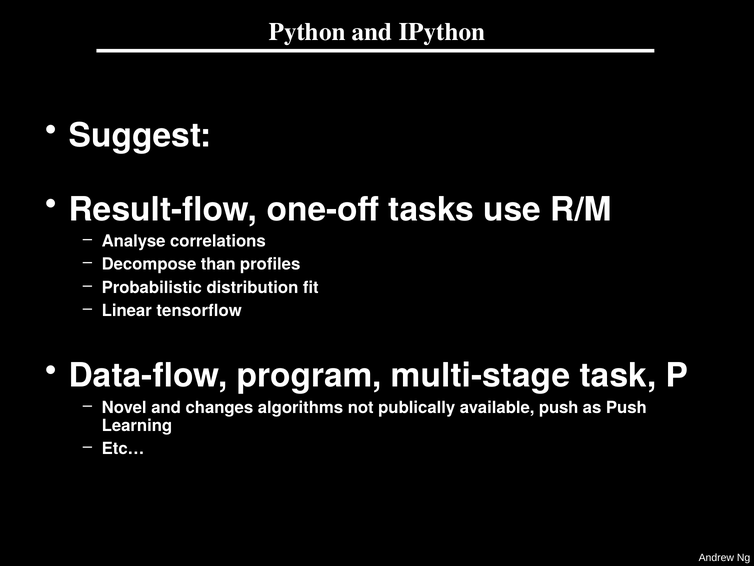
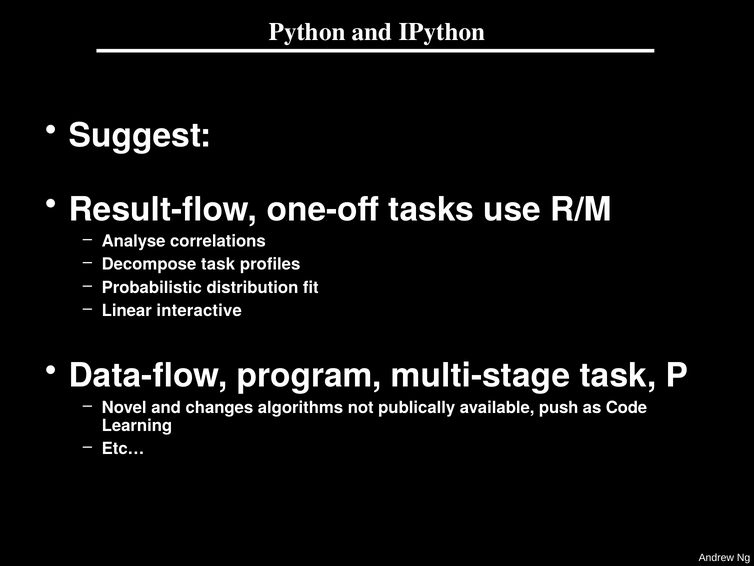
Decompose than: than -> task (218, 264)
tensorflow: tensorflow -> interactive (199, 310)
as Push: Push -> Code (626, 407)
